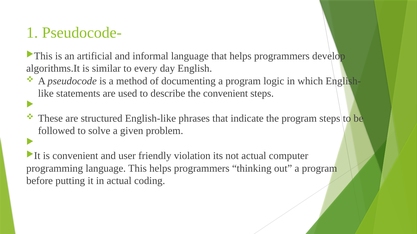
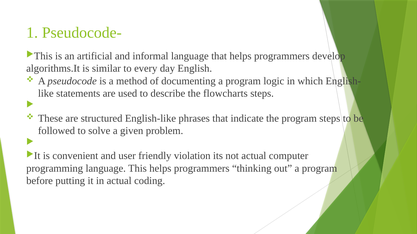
the convenient: convenient -> flowcharts (225, 94)
